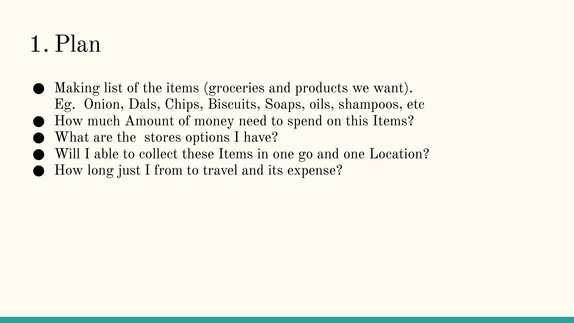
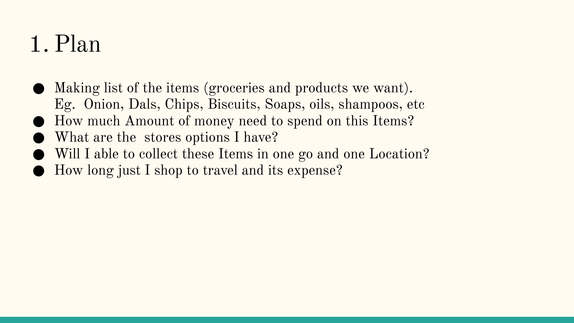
from: from -> shop (168, 170)
